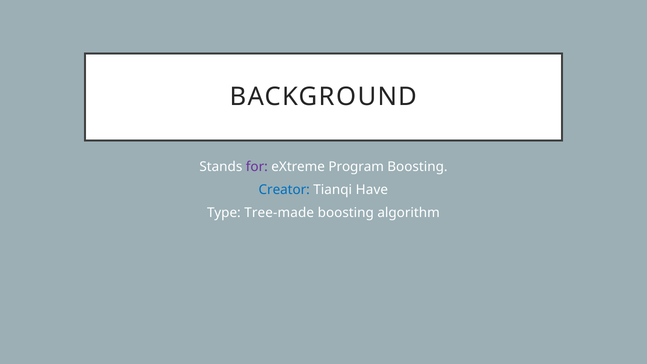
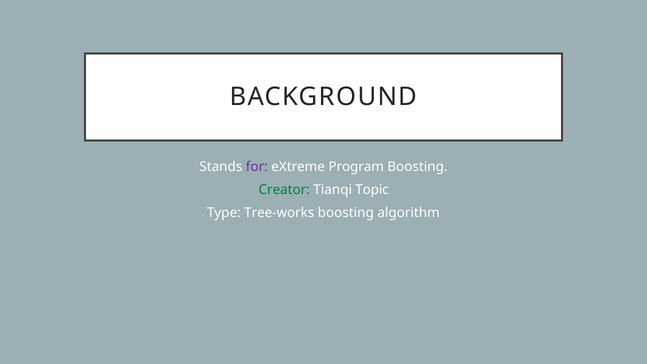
Creator colour: blue -> green (284, 190)
Have: Have -> Topic (372, 190)
Tree-made: Tree-made -> Tree-works (279, 213)
